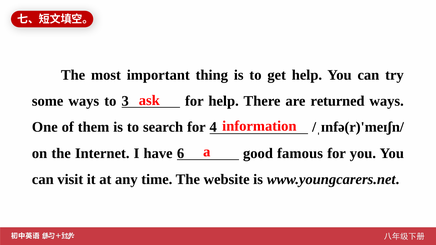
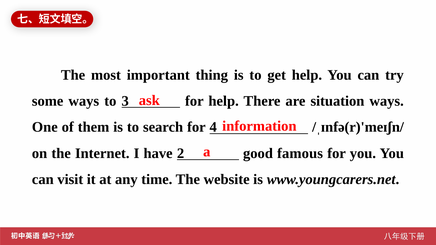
returned: returned -> situation (337, 101)
6: 6 -> 2 (181, 153)
